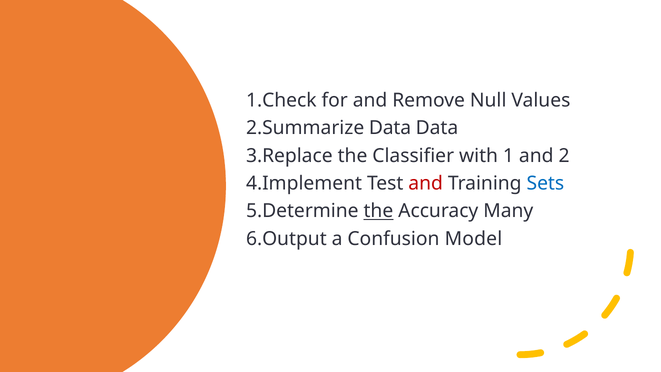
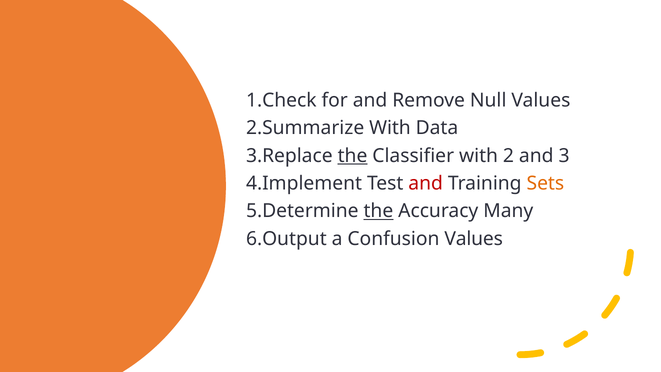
Data: Data -> With (390, 128)
the underline: none -> present (353, 156)
1: 1 -> 2 (508, 156)
2: 2 -> 3 (564, 156)
Sets colour: blue -> orange (545, 183)
Confusion Model: Model -> Values (474, 239)
